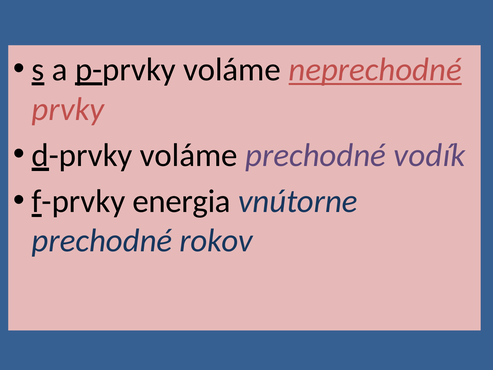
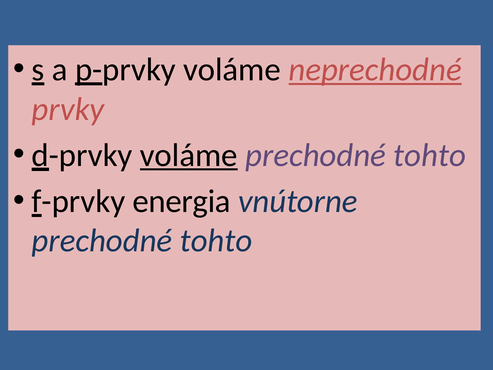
voláme underline: none -> present (189, 155)
vodík: vodík -> tohto (430, 155)
rokov: rokov -> tohto (216, 241)
